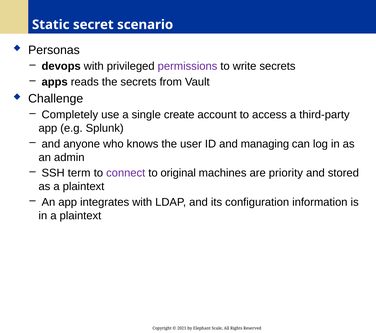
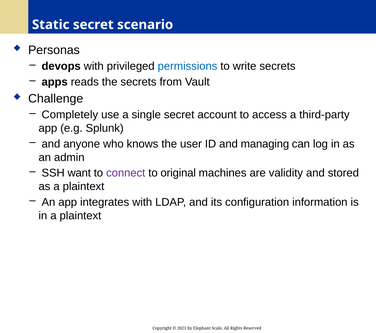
permissions colour: purple -> blue (188, 66)
single create: create -> secret (179, 115)
term: term -> want (79, 173)
priority: priority -> validity (286, 173)
